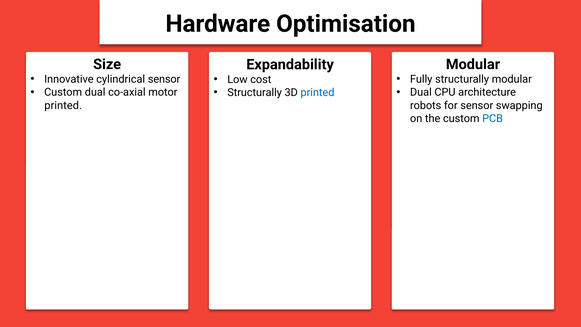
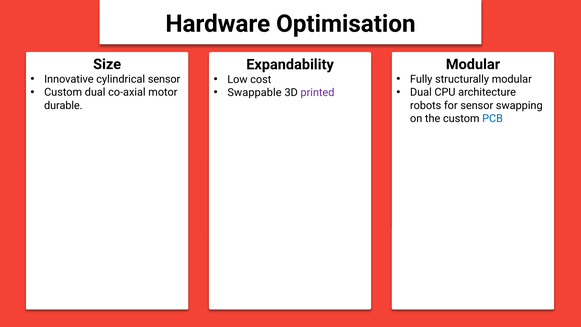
Structurally: Structurally -> Swappable (255, 93)
printed colour: blue -> purple (317, 93)
printed: printed -> durable (63, 105)
